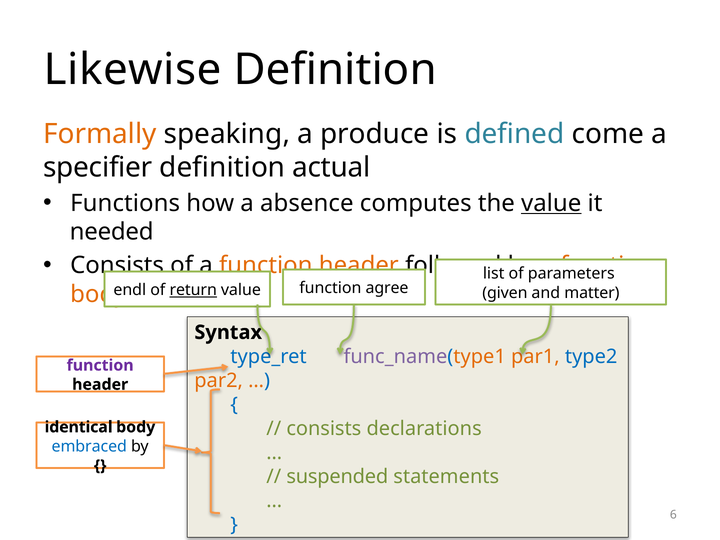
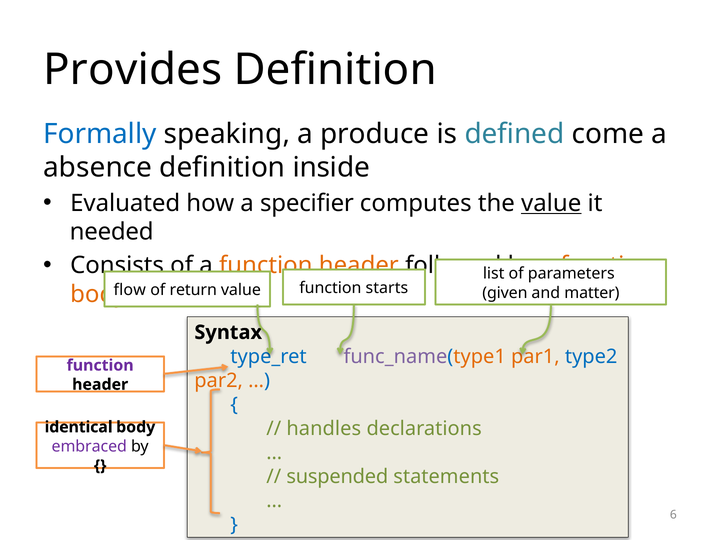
Likewise: Likewise -> Provides (133, 70)
Formally colour: orange -> blue (100, 134)
specifier: specifier -> absence (98, 167)
actual: actual -> inside (331, 167)
Functions: Functions -> Evaluated (125, 203)
absence: absence -> specifier (307, 203)
endl: endl -> flow (130, 290)
return underline: present -> none (193, 290)
agree: agree -> starts (387, 288)
consists: consists -> handles (324, 428)
embraced colour: blue -> purple (89, 446)
